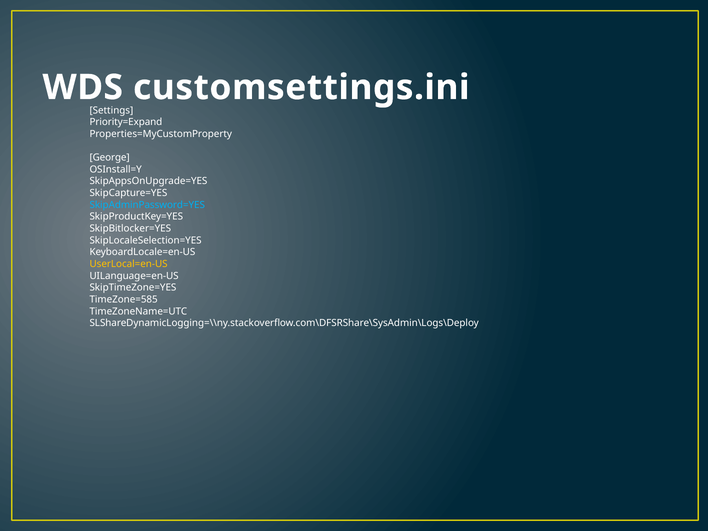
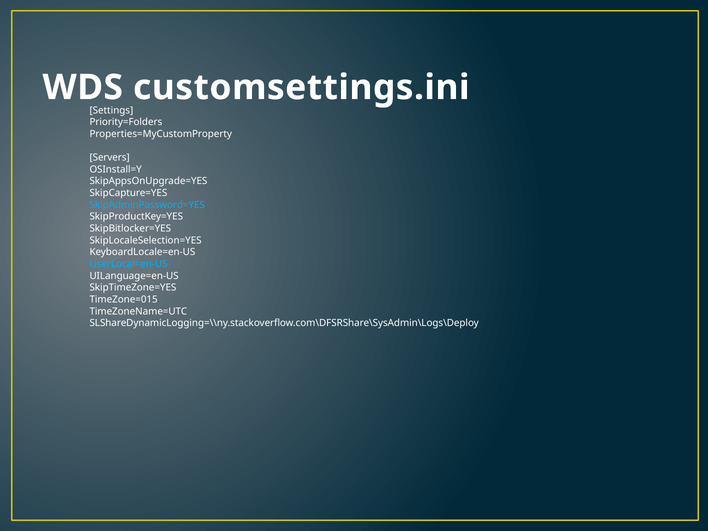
Priority=Expand: Priority=Expand -> Priority=Folders (126, 122)
George: George -> Servers (110, 158)
UserLocal=en-US colour: yellow -> light blue (129, 264)
TimeZone=585: TimeZone=585 -> TimeZone=015 (124, 299)
